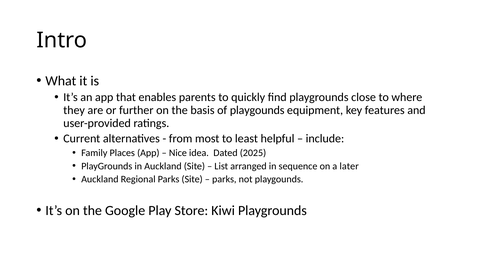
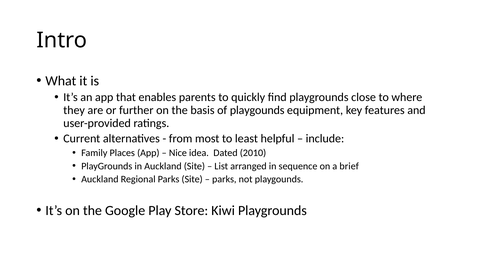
2025: 2025 -> 2010 (253, 153)
later: later -> brief (349, 166)
